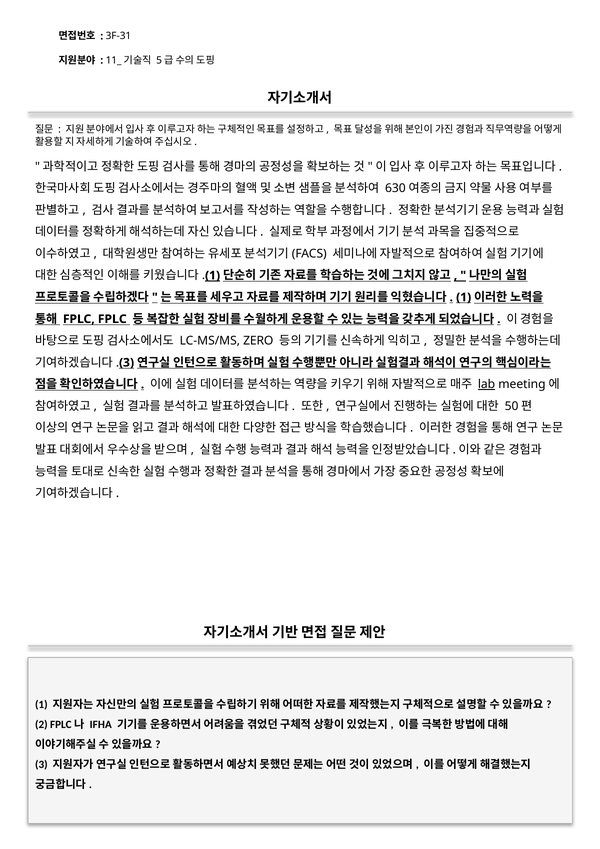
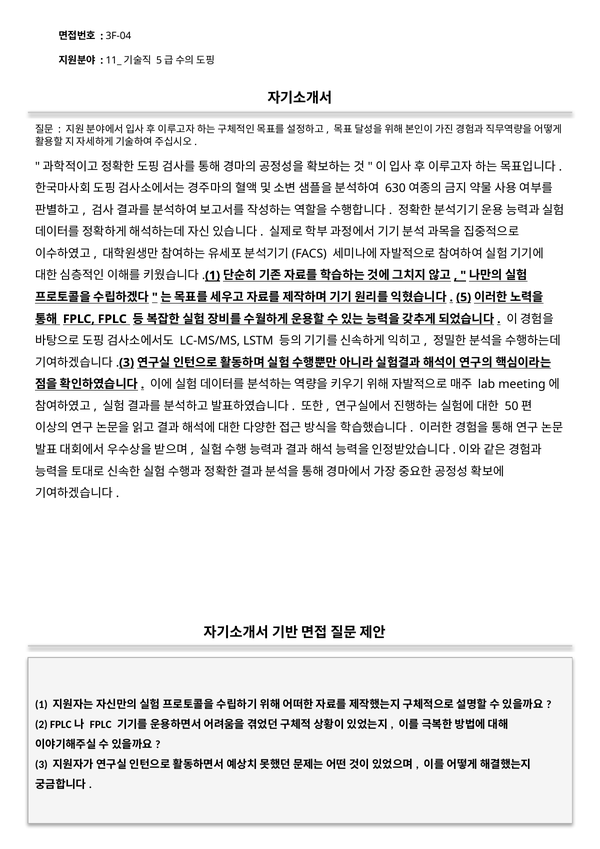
3F-31: 3F-31 -> 3F-04 (118, 36)
1: 1 -> 5 (464, 297)
ZERO: ZERO -> LSTM (258, 341)
lab underline: present -> none (487, 384)
IFHA: IFHA -> FPLC (101, 724)
